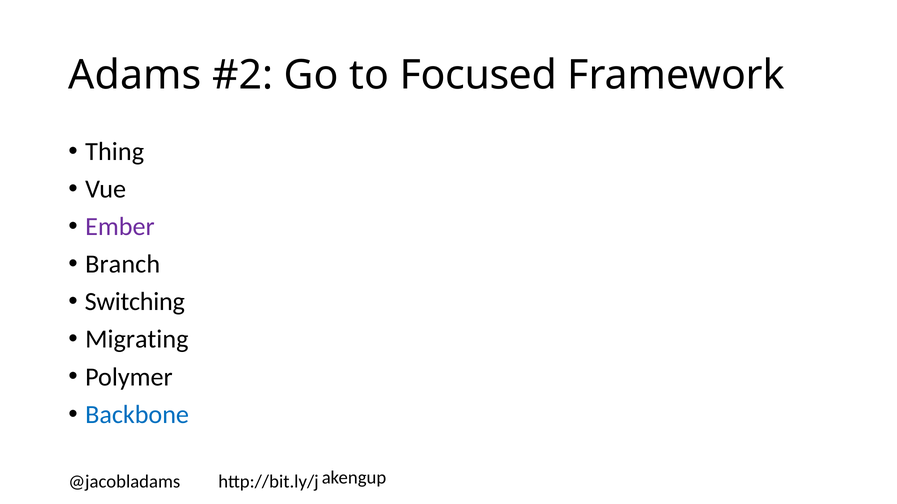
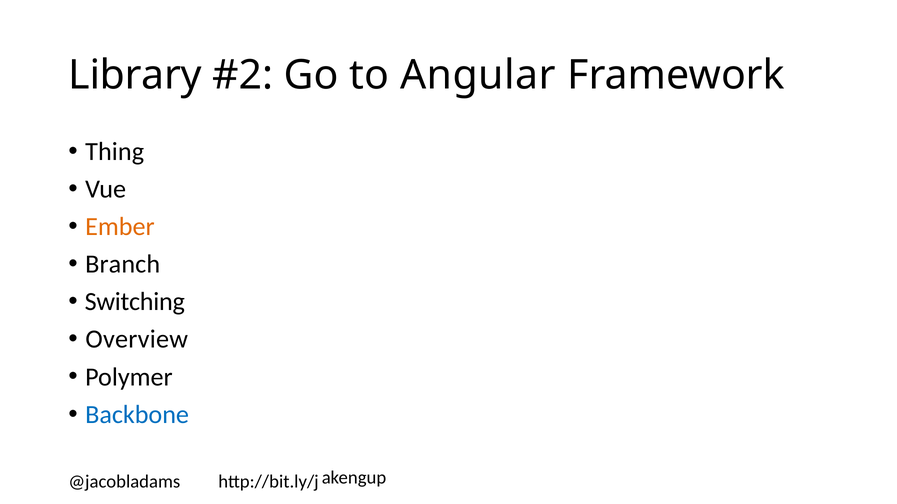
Adams: Adams -> Library (135, 75)
Focused: Focused -> Angular (478, 75)
Ember colour: purple -> orange (120, 227)
Migrating: Migrating -> Overview (137, 340)
